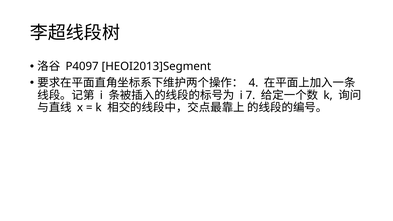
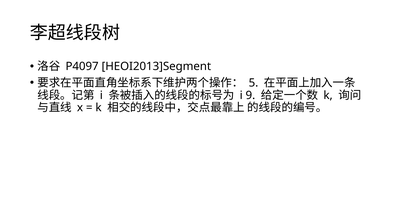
4: 4 -> 5 (253, 83)
7: 7 -> 9 (250, 95)
